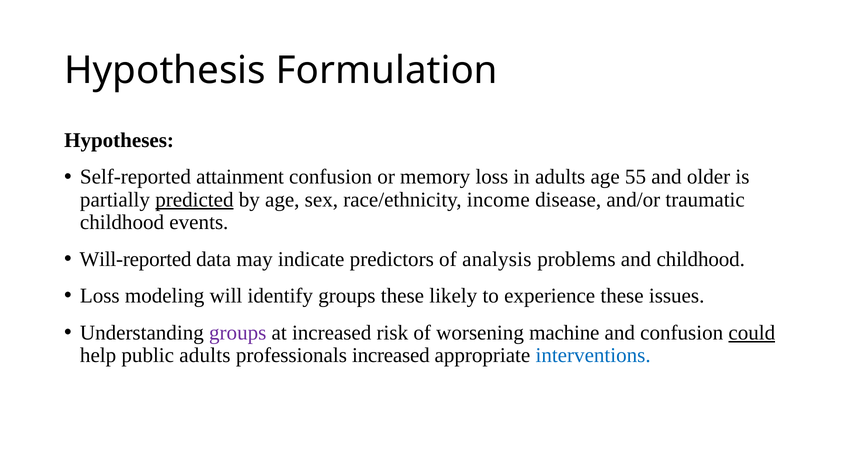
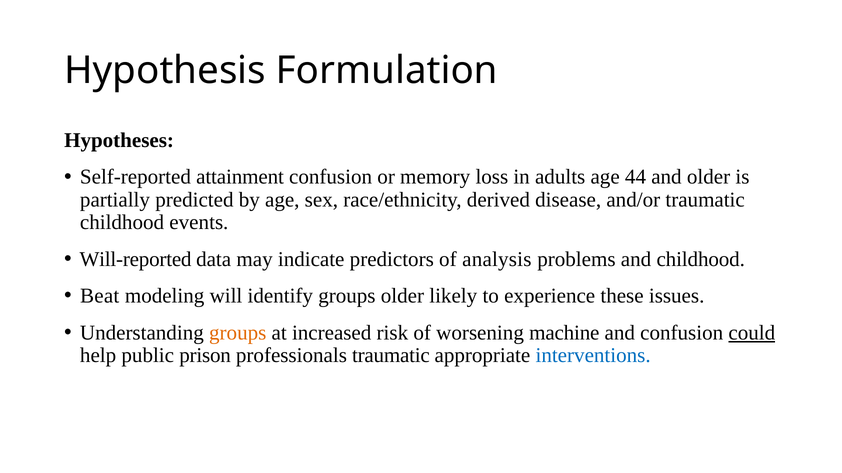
55: 55 -> 44 (636, 177)
predicted underline: present -> none (194, 200)
income: income -> derived (498, 200)
Loss: Loss -> Beat (100, 296)
groups these: these -> older (402, 296)
groups colour: purple -> orange (238, 333)
public adults: adults -> prison (205, 356)
professionals increased: increased -> traumatic (391, 356)
